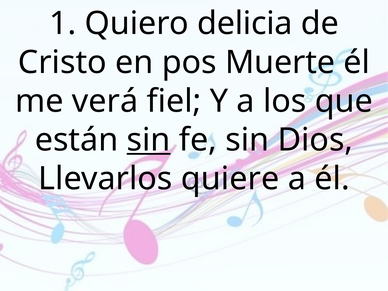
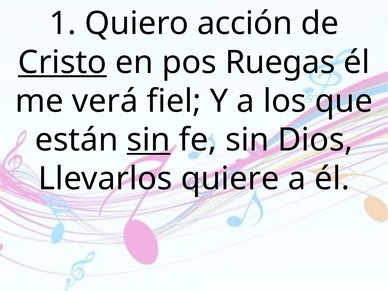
delicia: delicia -> acción (245, 24)
Cristo underline: none -> present (62, 62)
Muerte: Muerte -> Ruegas (280, 62)
